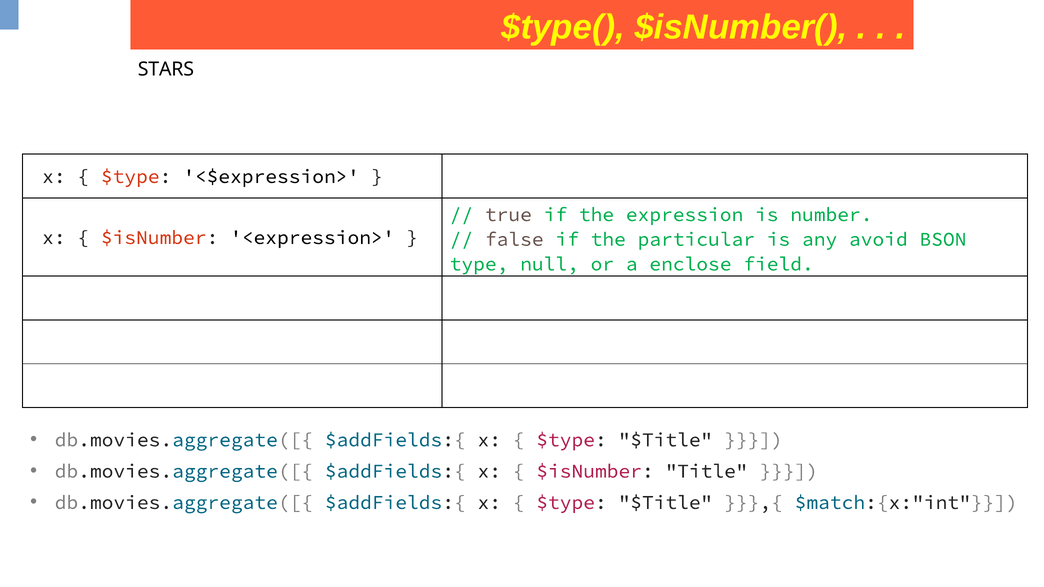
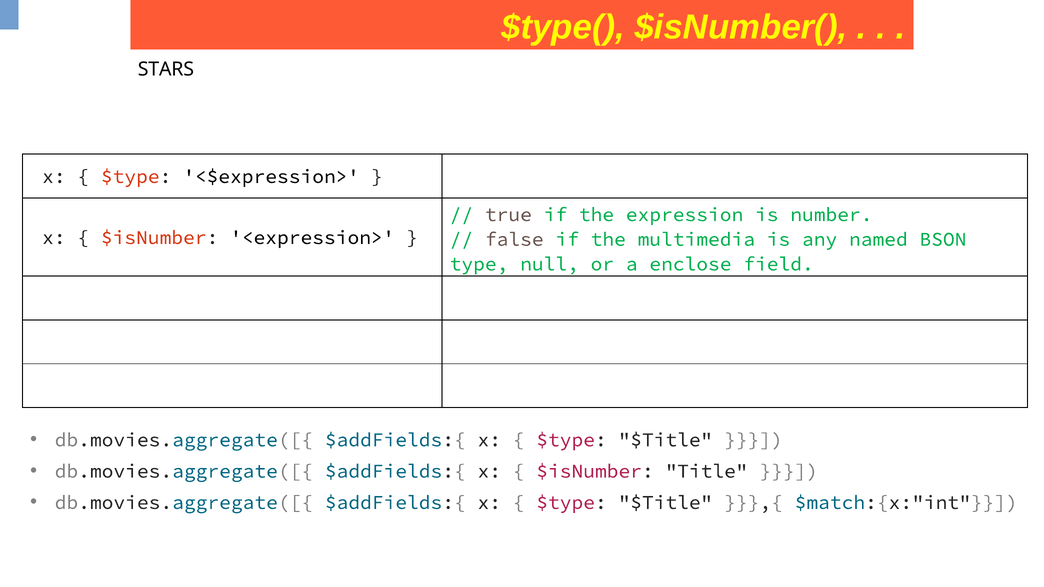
particular: particular -> multimedia (696, 239)
avoid: avoid -> named (878, 239)
